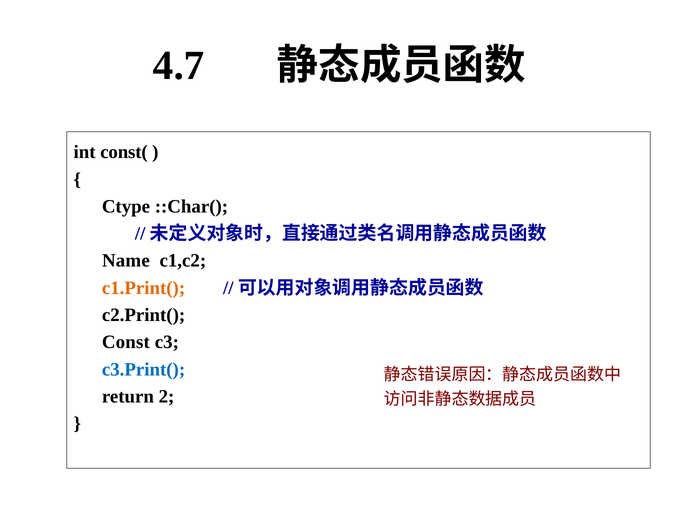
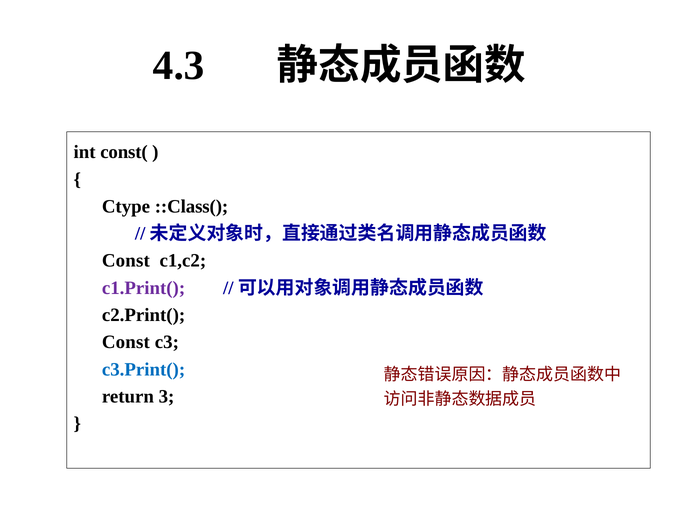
4.7: 4.7 -> 4.3 (179, 66)
::Char(: ::Char( -> ::Class( (192, 207)
Name: Name -> Const (126, 261)
c1.Print( colour: orange -> purple (144, 288)
2: 2 -> 3 (167, 397)
